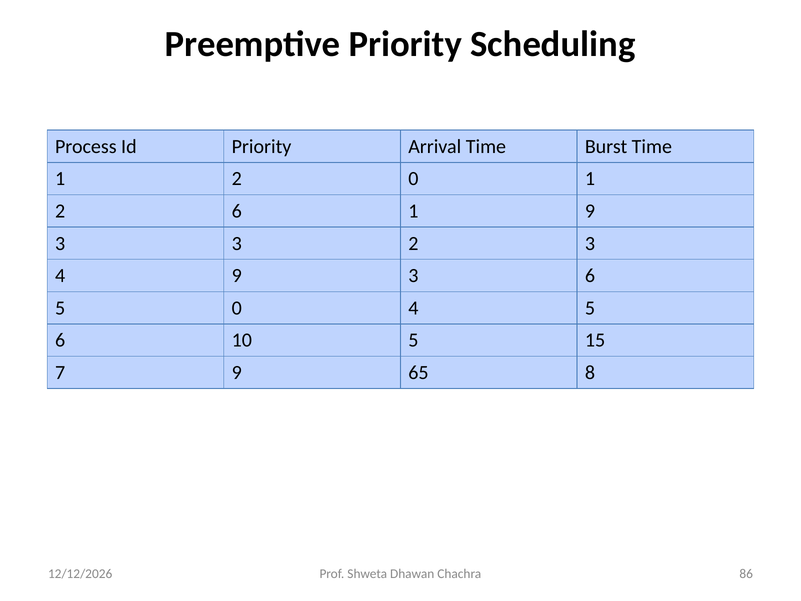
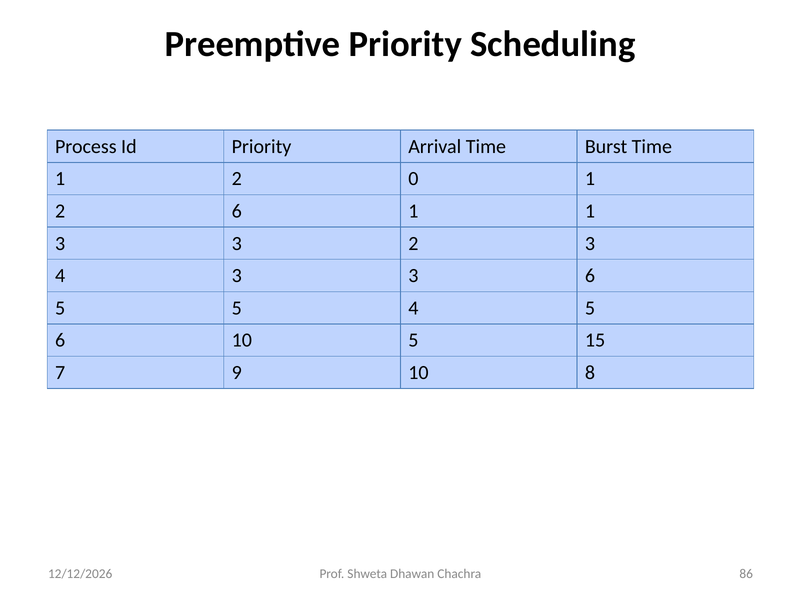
1 9: 9 -> 1 (590, 211)
4 9: 9 -> 3 (237, 276)
5 0: 0 -> 5 (237, 308)
9 65: 65 -> 10 (418, 372)
